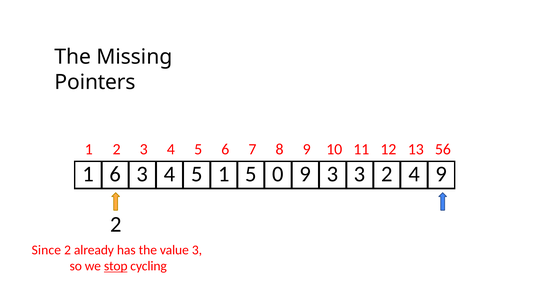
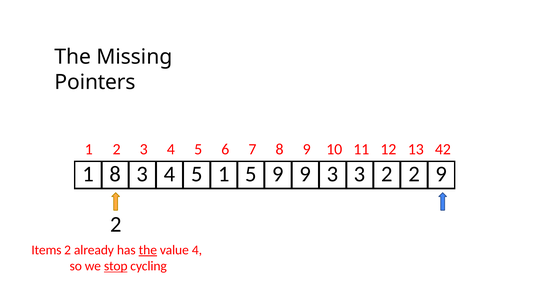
56: 56 -> 42 (443, 149)
1 6: 6 -> 8 (115, 174)
5 0: 0 -> 9 (278, 174)
2 4: 4 -> 2 (414, 174)
Since: Since -> Items (46, 250)
the underline: none -> present (148, 250)
value 3: 3 -> 4 (197, 250)
